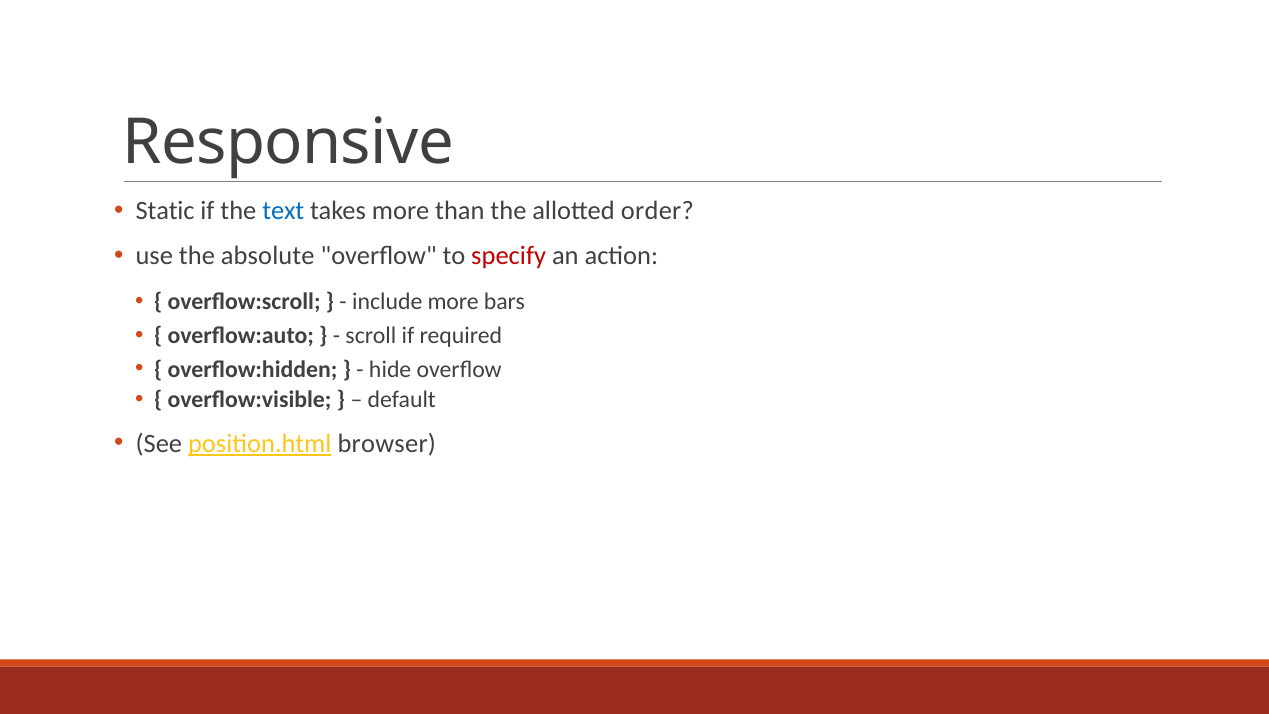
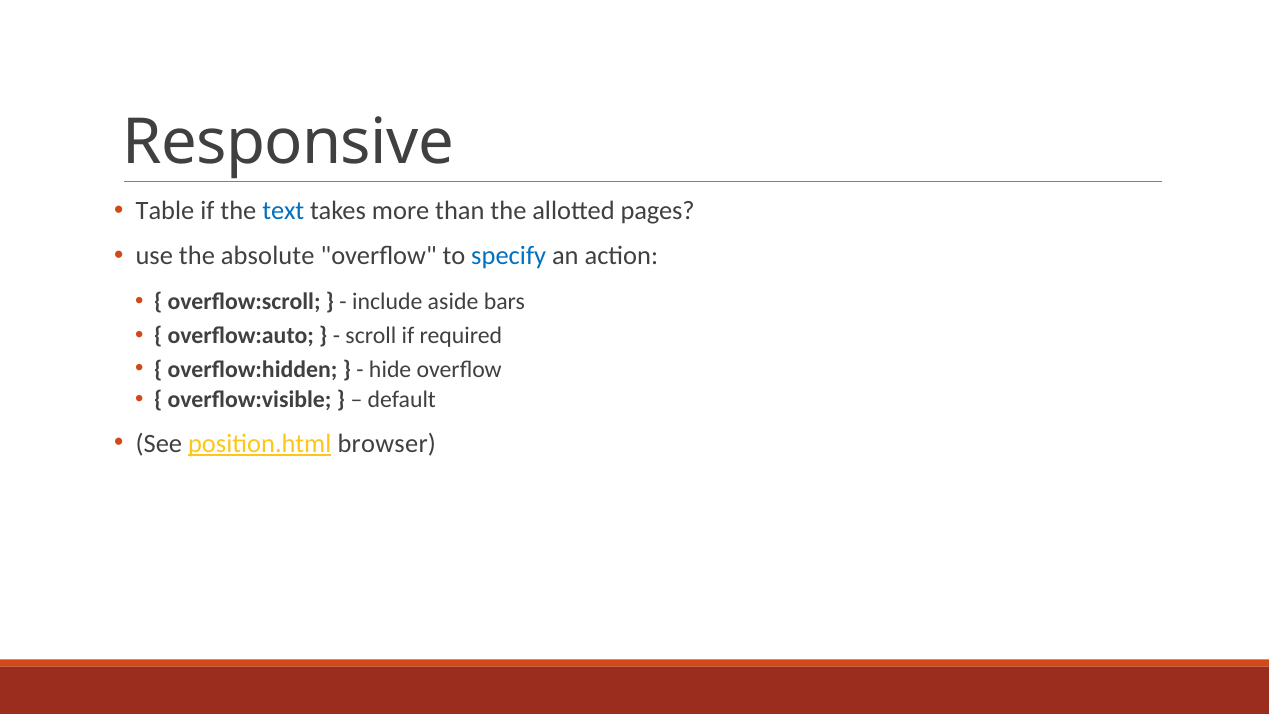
Static: Static -> Table (165, 211)
order: order -> pages (658, 211)
specify colour: red -> blue (509, 255)
include more: more -> aside (453, 302)
